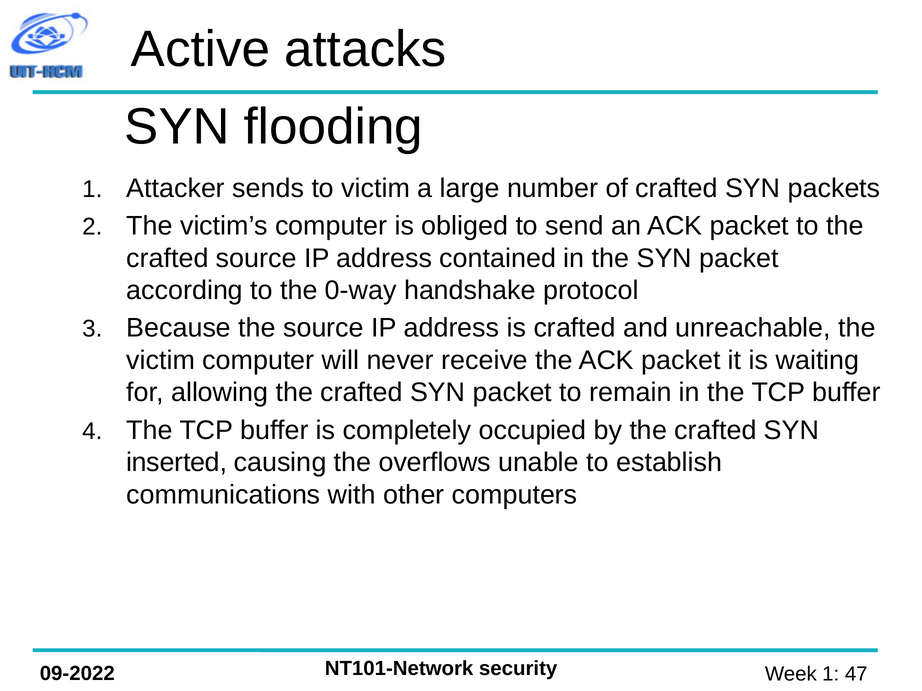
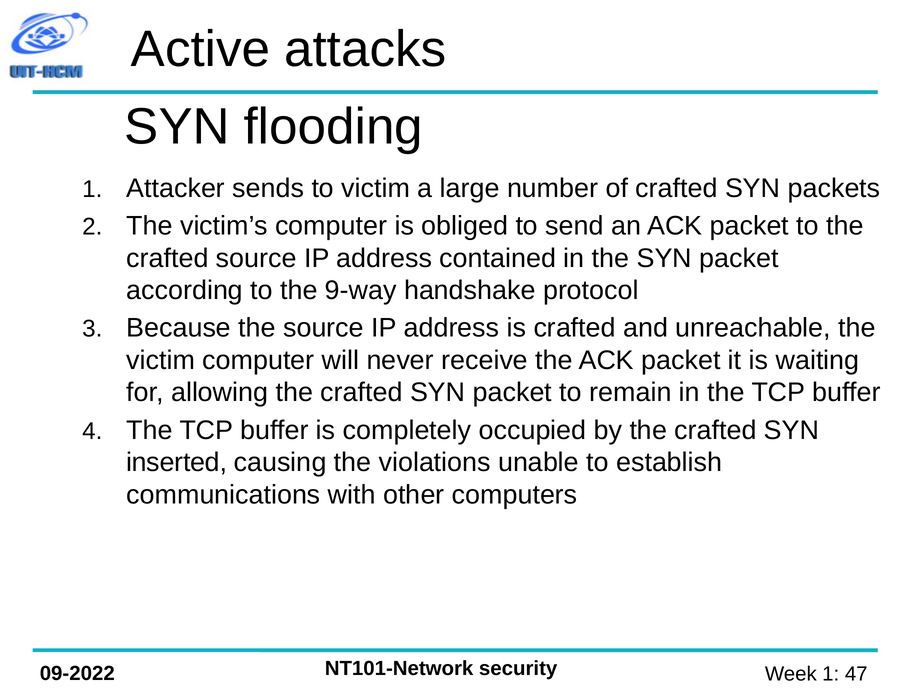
0-way: 0-way -> 9-way (361, 291)
overflows: overflows -> violations (435, 463)
